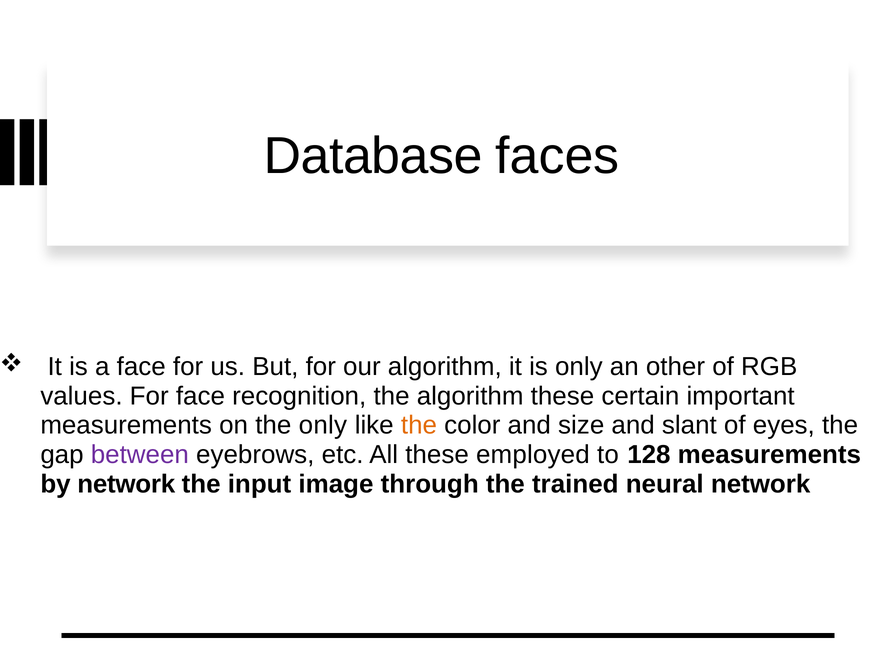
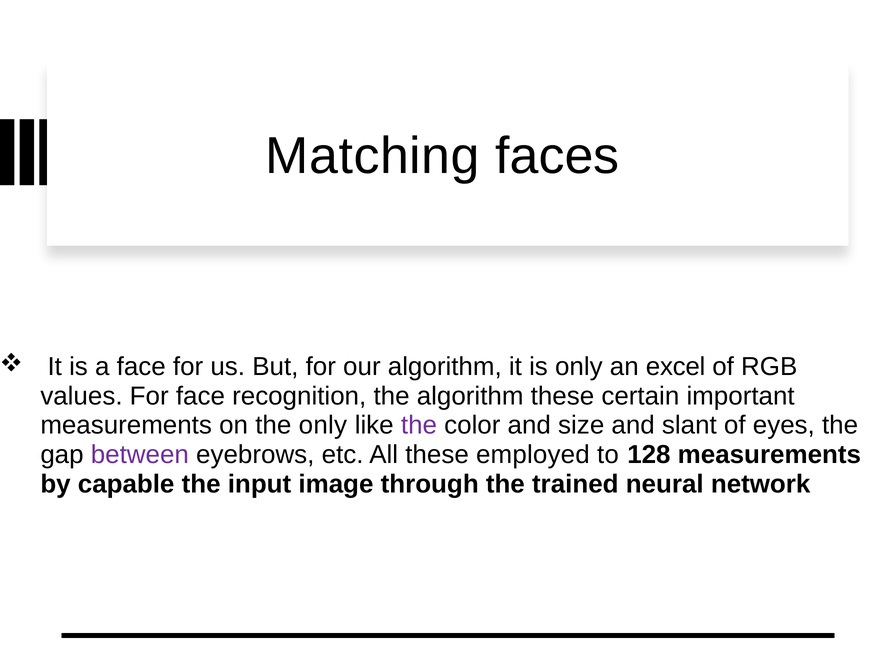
Database: Database -> Matching (373, 156)
other: other -> excel (676, 367)
the colour: orange -> purple (419, 425)
by network: network -> capable (126, 484)
